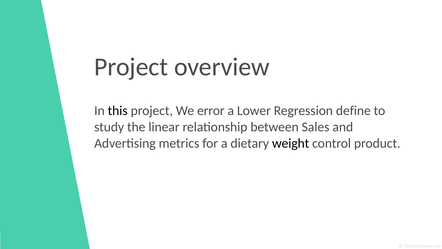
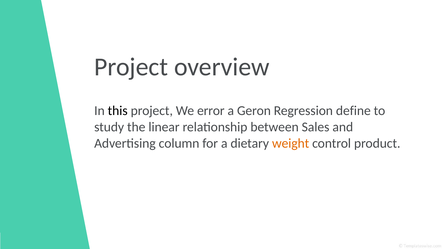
Lower: Lower -> Geron (254, 111)
metrics: metrics -> column (179, 143)
weight colour: black -> orange (291, 143)
